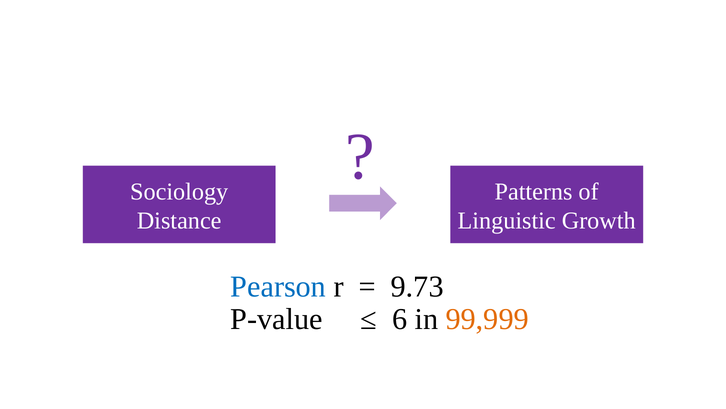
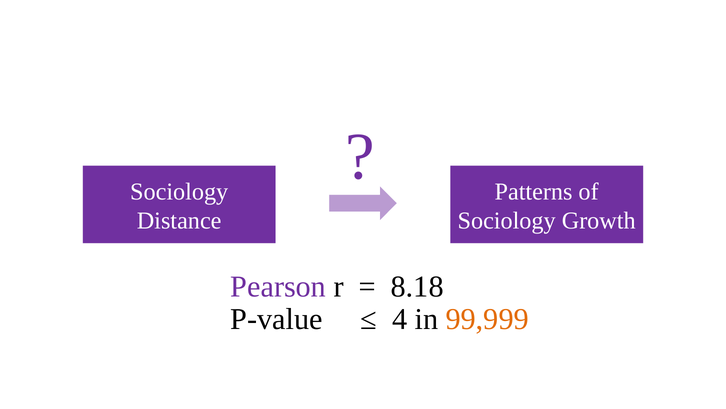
Linguistic: Linguistic -> Sociology (507, 220)
Pearson colour: blue -> purple (278, 286)
9.73: 9.73 -> 8.18 (417, 286)
6: 6 -> 4 (400, 319)
